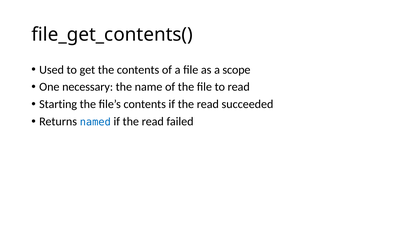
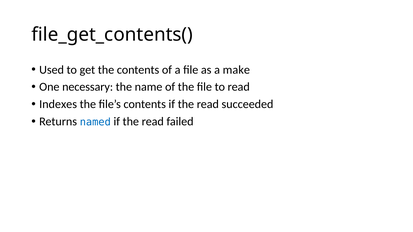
scope: scope -> make (236, 70)
Starting: Starting -> Indexes (58, 104)
